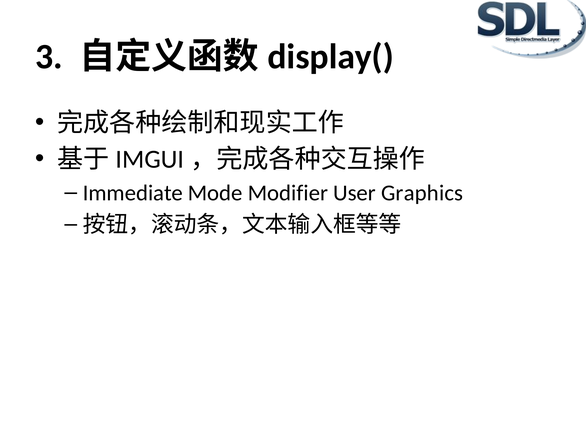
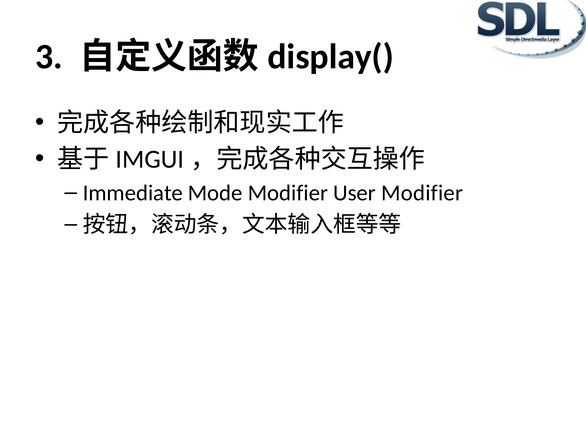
User Graphics: Graphics -> Modifier (422, 193)
